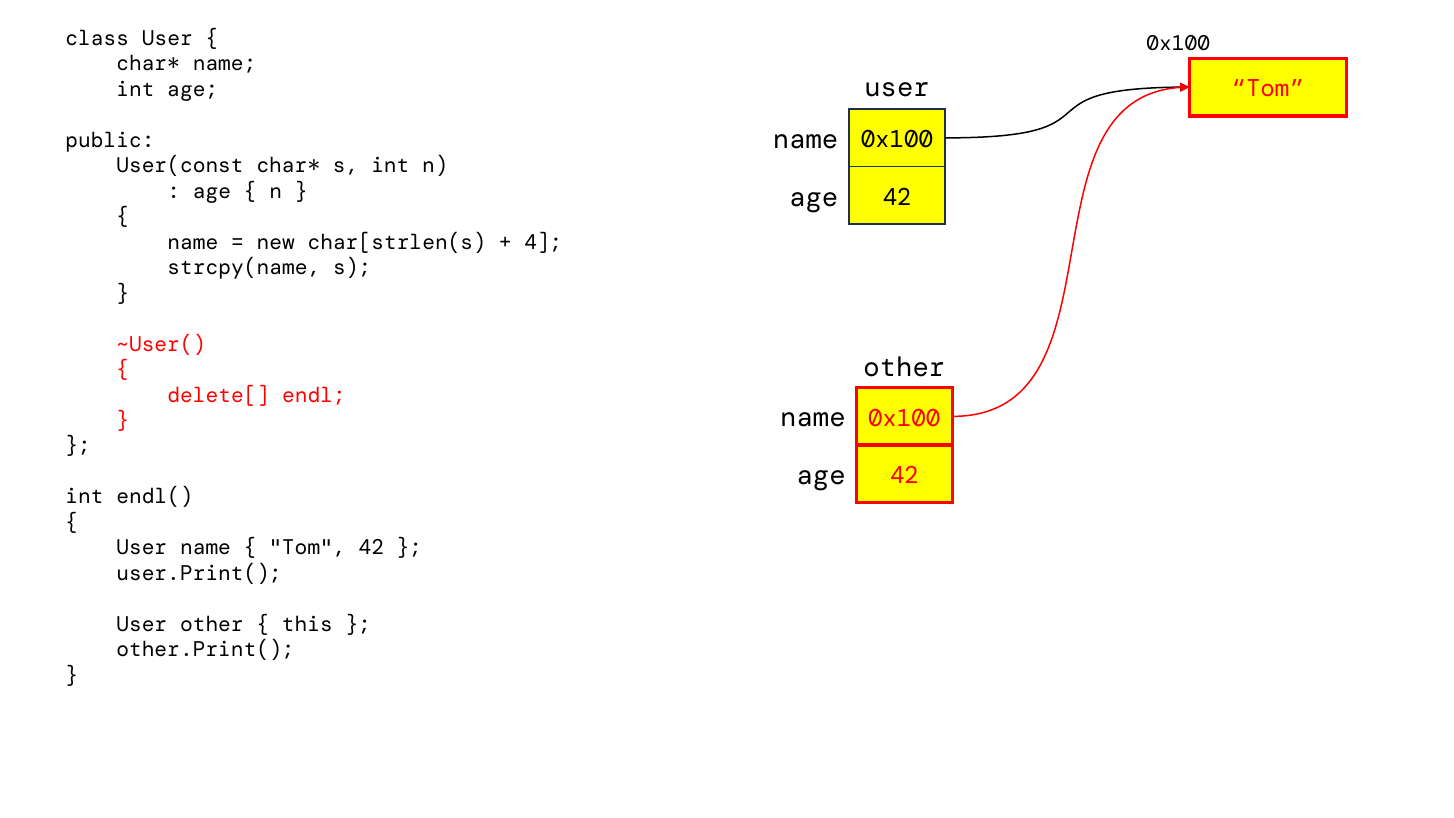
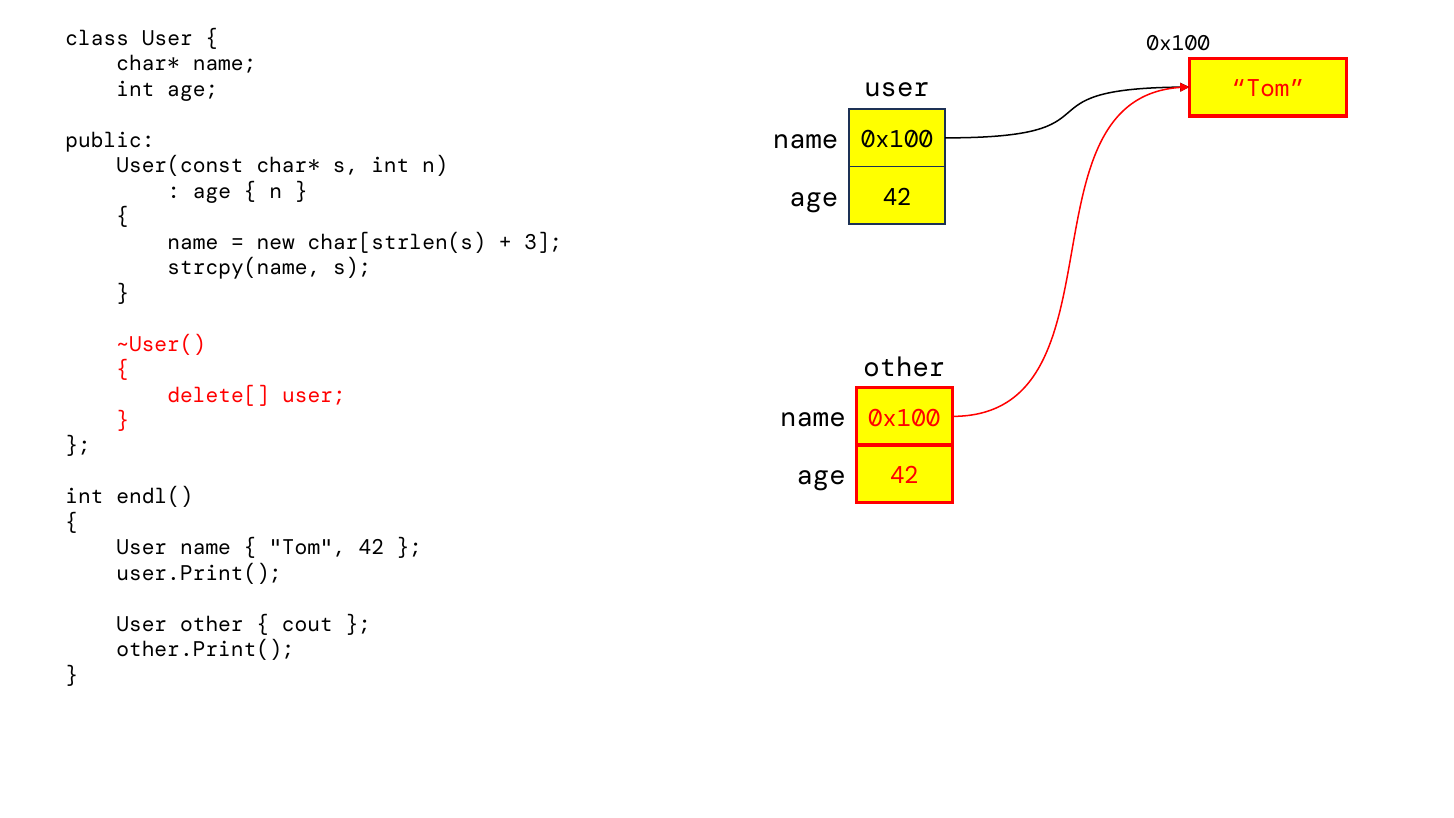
4: 4 -> 3 (543, 242)
delete[ endl: endl -> user (314, 395)
this: this -> cout (307, 624)
